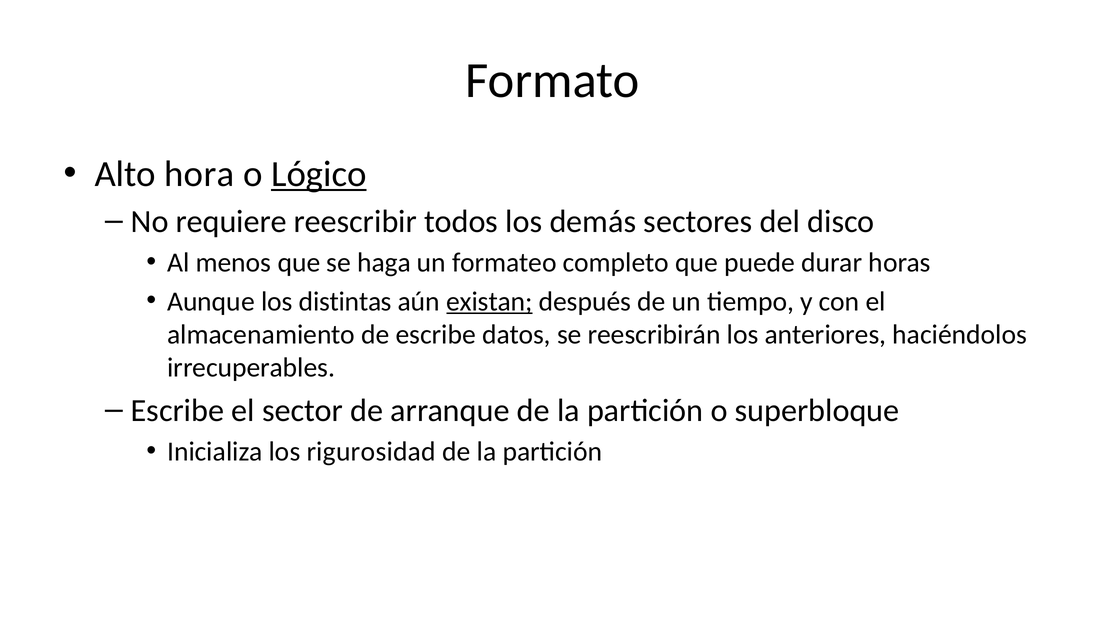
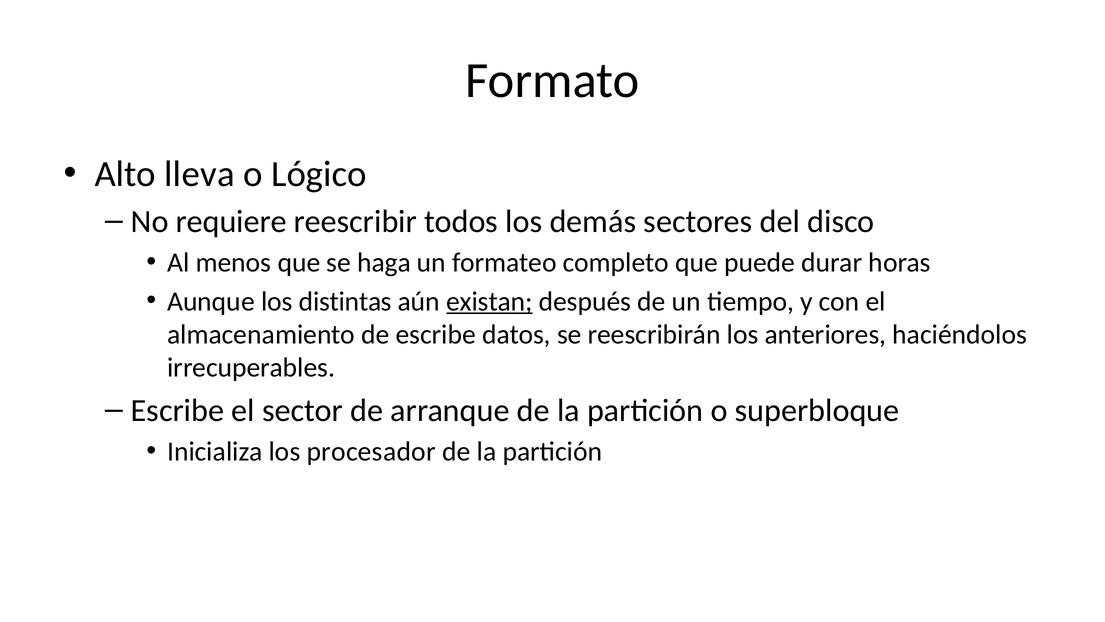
hora: hora -> lleva (199, 174)
Lógico underline: present -> none (319, 174)
rigurosidad: rigurosidad -> procesador (371, 451)
